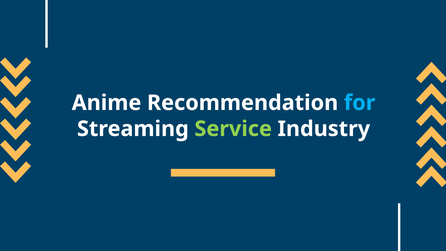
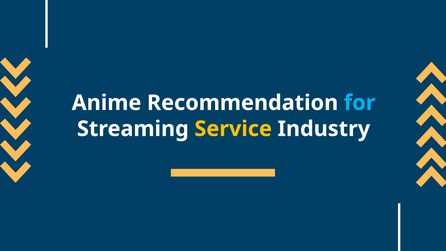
Service colour: light green -> yellow (233, 129)
